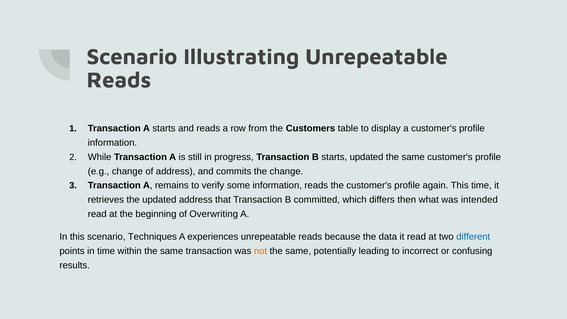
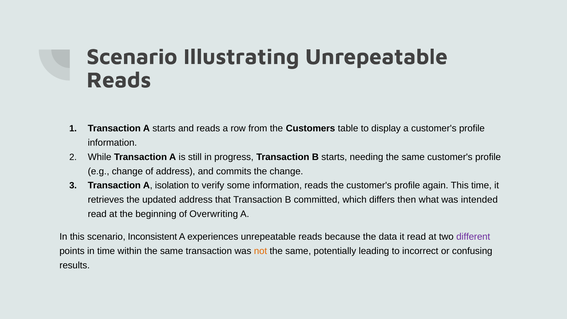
starts updated: updated -> needing (366, 157)
remains: remains -> isolation (172, 186)
Techniques: Techniques -> Inconsistent (152, 237)
different colour: blue -> purple (473, 237)
